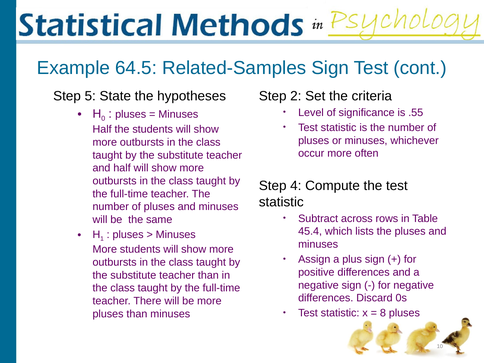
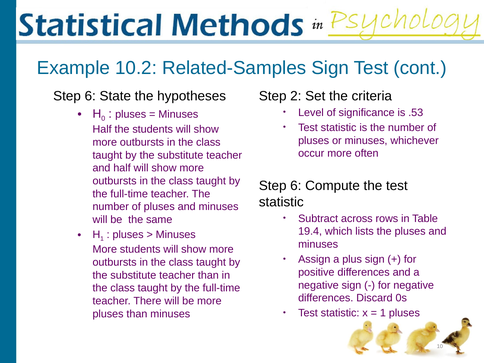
64.5: 64.5 -> 10.2 (136, 68)
5: 5 -> 6 (90, 96)
.55: .55 -> .53 (416, 113)
4: 4 -> 6 (296, 186)
45.4: 45.4 -> 19.4 (310, 231)
8: 8 -> 1 (383, 313)
